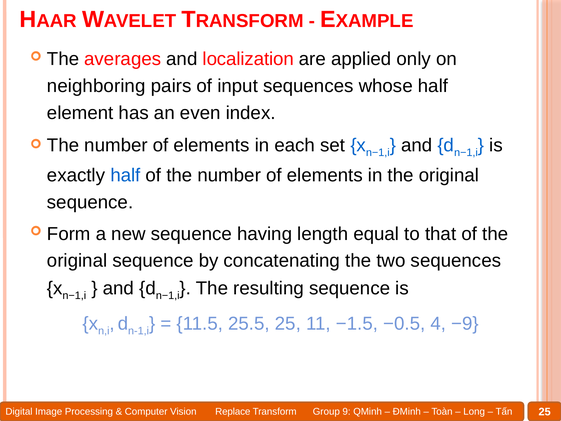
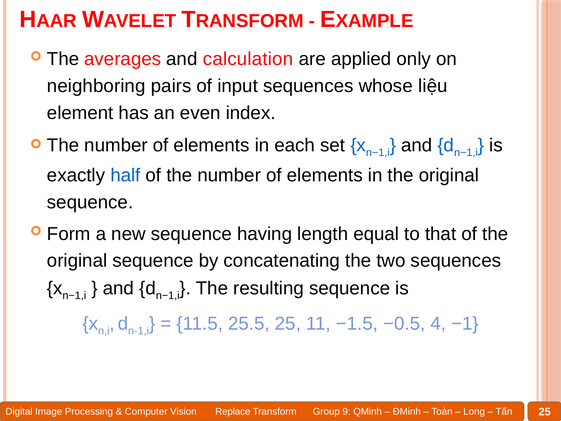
localization: localization -> calculation (248, 59)
whose half: half -> liệu (433, 86)
−9: −9 -> −1 (465, 324)
